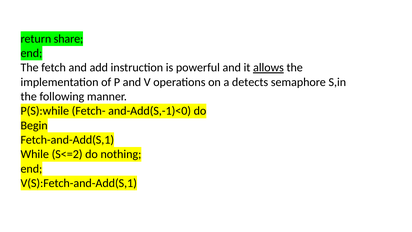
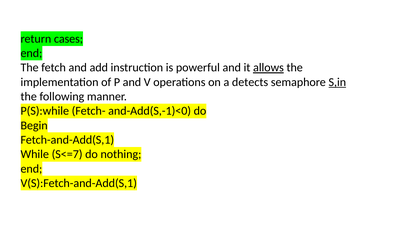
share: share -> cases (68, 39)
S,in underline: none -> present (337, 82)
S<=2: S<=2 -> S<=7 (67, 154)
